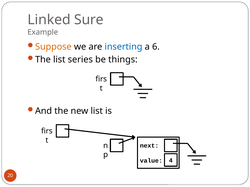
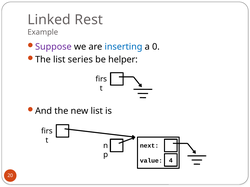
Sure: Sure -> Rest (89, 20)
Suppose colour: orange -> purple (53, 47)
6: 6 -> 0 (156, 47)
things: things -> helper (123, 60)
